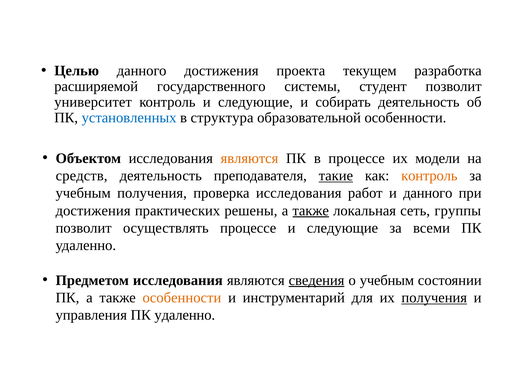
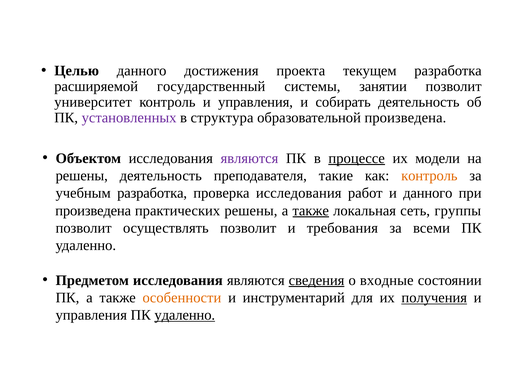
государственного: государственного -> государственный (211, 86)
студент: студент -> занятии (383, 86)
контроль и следующие: следующие -> управления (256, 102)
установленных colour: blue -> purple (129, 118)
образовательной особенности: особенности -> произведена (405, 118)
являются colour: orange -> purple (249, 158)
процессе underline: none -> present (357, 158)
средств: средств -> решены (82, 176)
такие underline: present -> none (336, 176)
учебным получения: получения -> разработка (152, 193)
достижения: достижения -> произведена (93, 211)
осуществлять процессе: процессе -> позволит (248, 228)
следующие: следующие -> требования (342, 228)
о учебным: учебным -> входные (387, 280)
удаленно underline: none -> present (185, 315)
